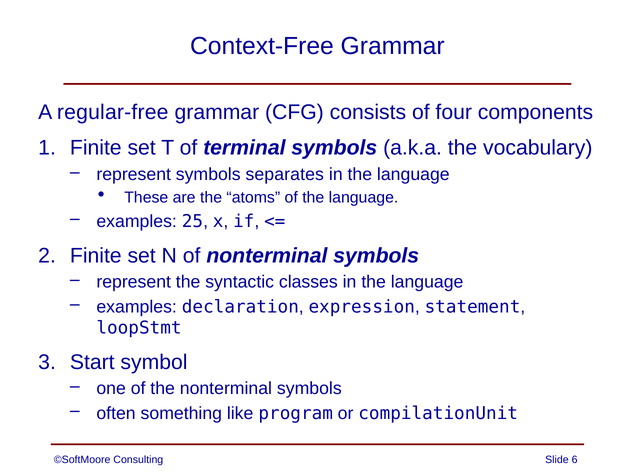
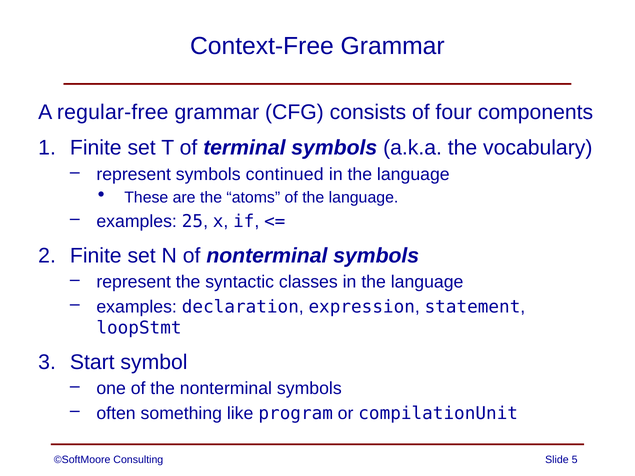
separates: separates -> continued (285, 175)
6: 6 -> 5 (575, 460)
